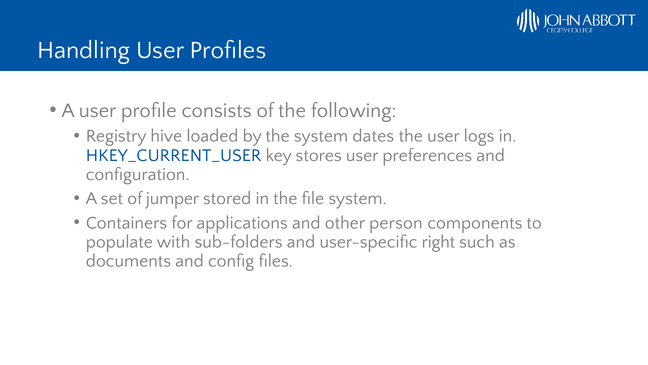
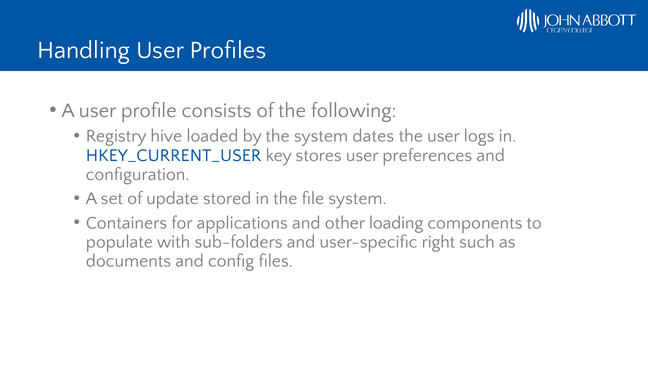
jumper: jumper -> update (173, 198)
person: person -> loading (396, 223)
